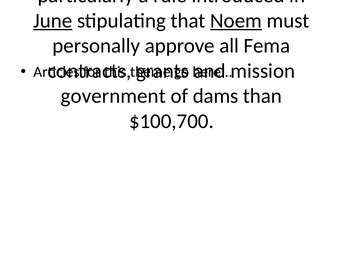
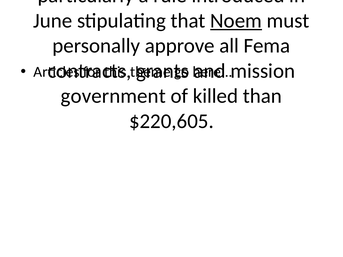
June underline: present -> none (53, 21)
dams: dams -> killed (215, 96)
$100,700: $100,700 -> $220,605 (171, 121)
